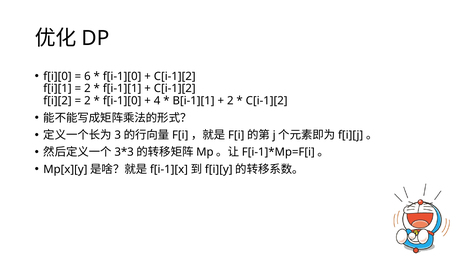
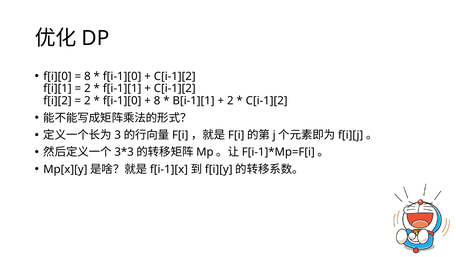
6: 6 -> 8 (87, 76)
4: 4 -> 8 (157, 101)
